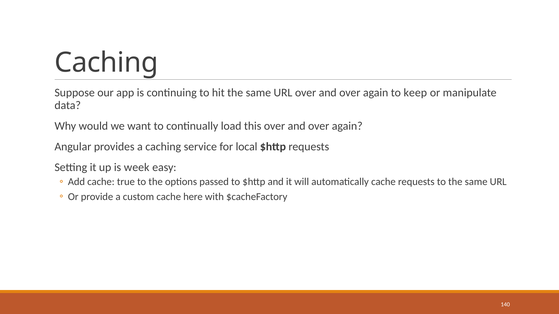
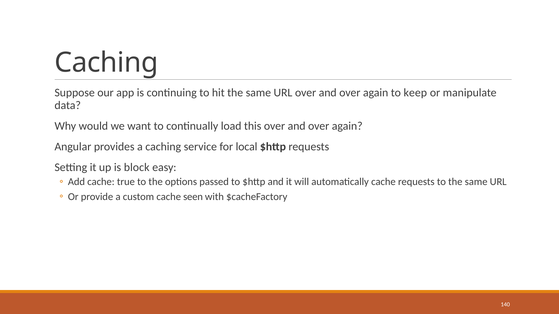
week: week -> block (137, 168)
here: here -> seen (193, 197)
